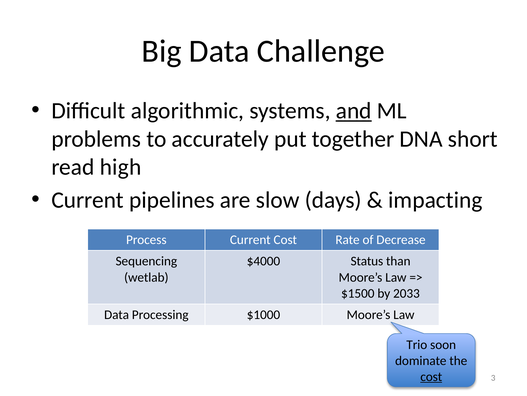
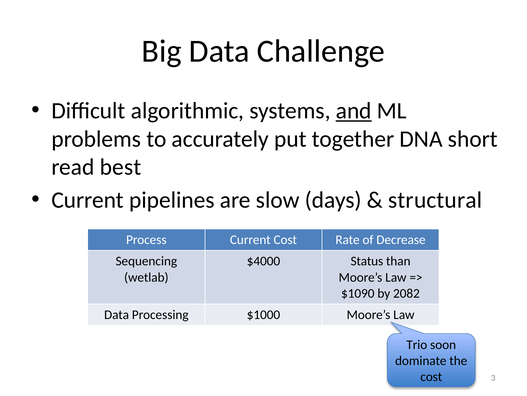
high: high -> best (121, 167)
impacting: impacting -> structural (435, 200)
$1500: $1500 -> $1090 (358, 293)
2033: 2033 -> 2082 (406, 293)
cost underline: present -> none (431, 376)
